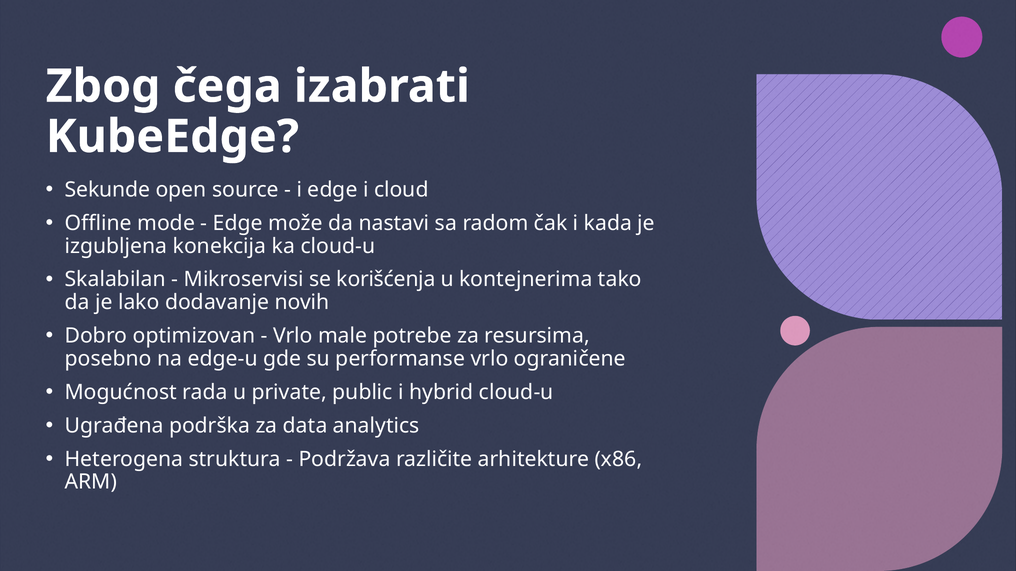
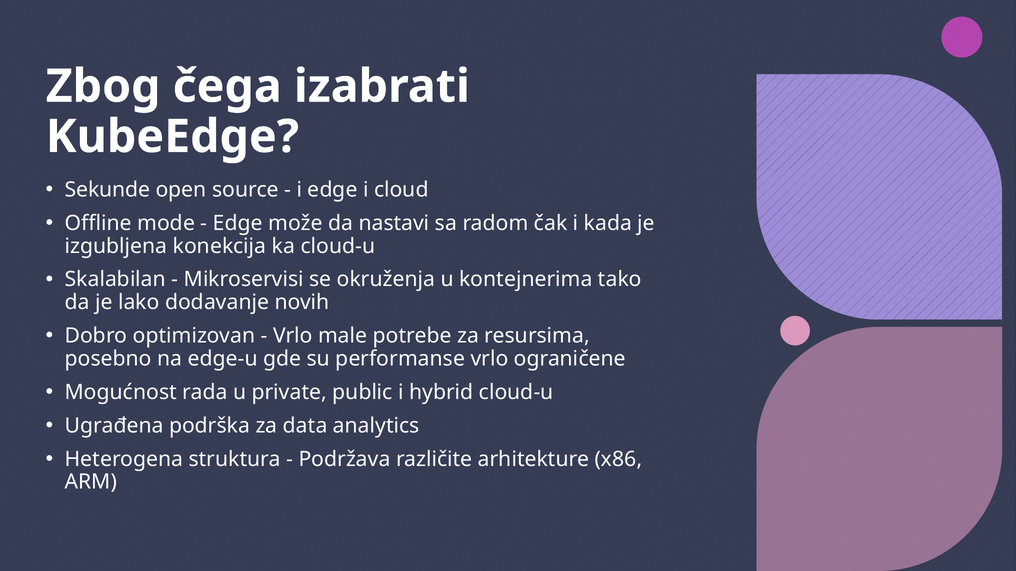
korišćenja: korišćenja -> okruženja (386, 280)
